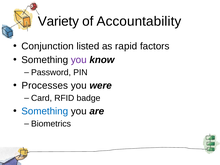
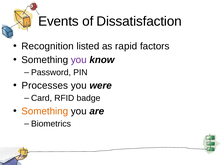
Variety: Variety -> Events (58, 21)
Accountability: Accountability -> Dissatisfaction (139, 21)
Conjunction: Conjunction -> Recognition (48, 46)
Something colour: blue -> orange (45, 111)
